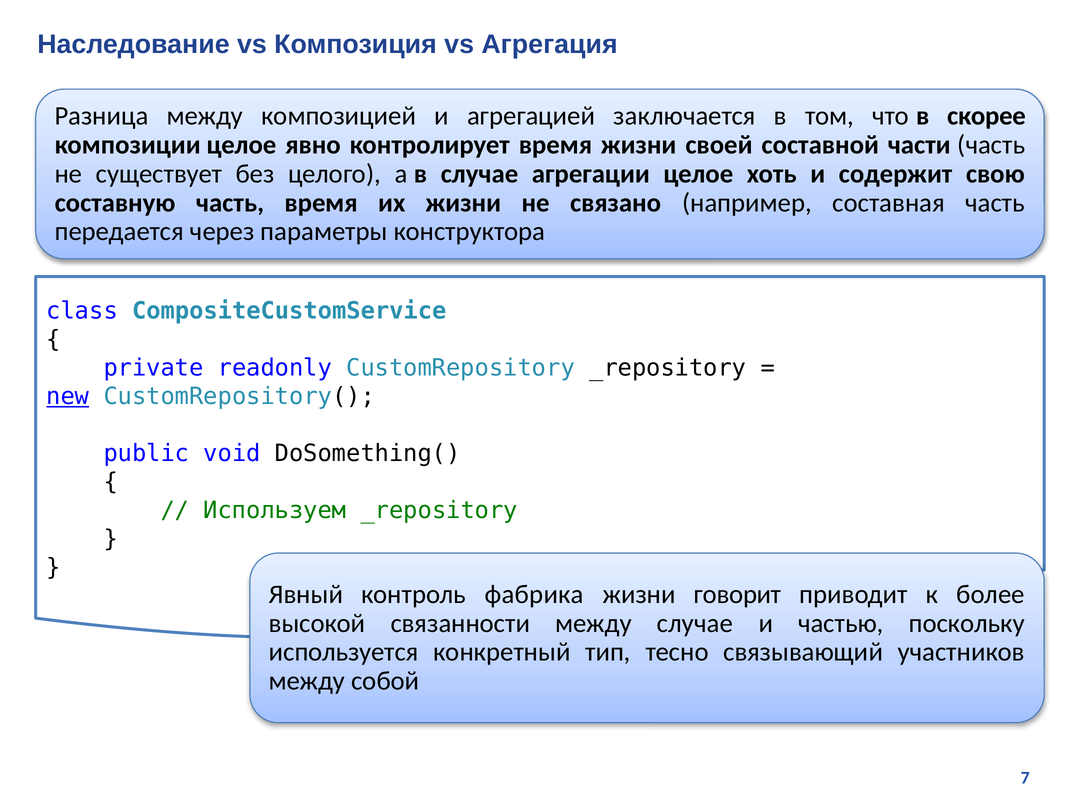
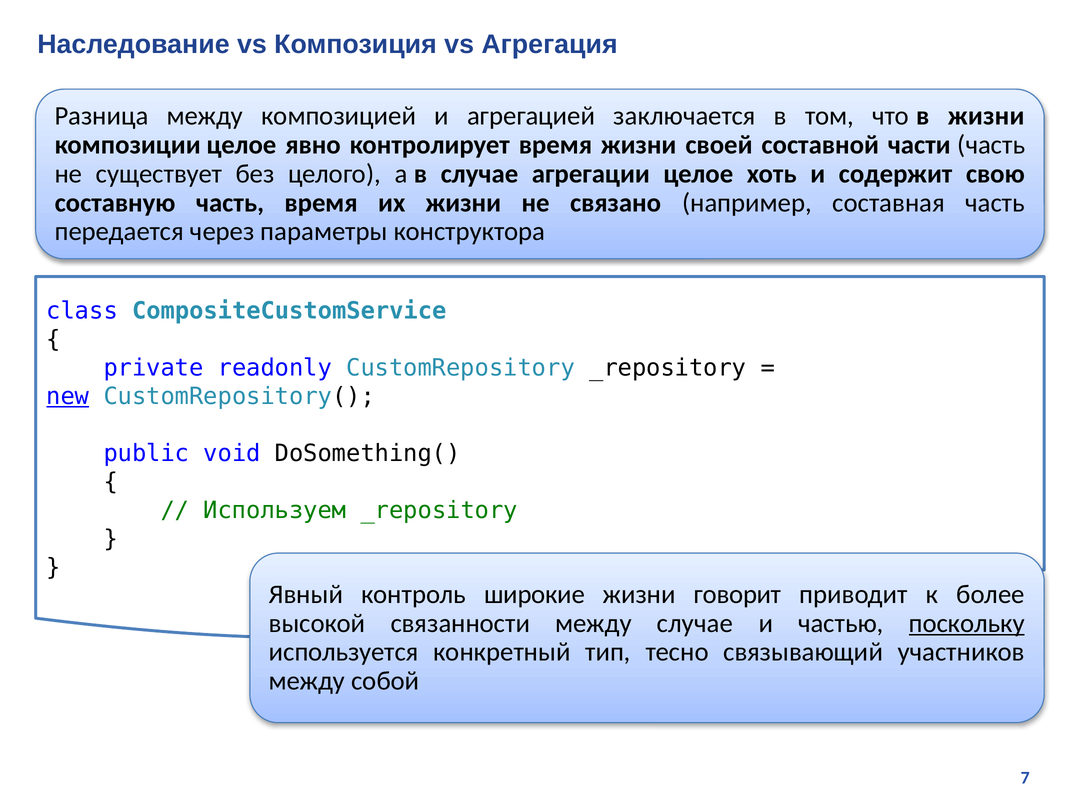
в скорее: скорее -> жизни (986, 116)
фабрика: фабрика -> широкие (535, 595)
поскольку underline: none -> present (967, 623)
